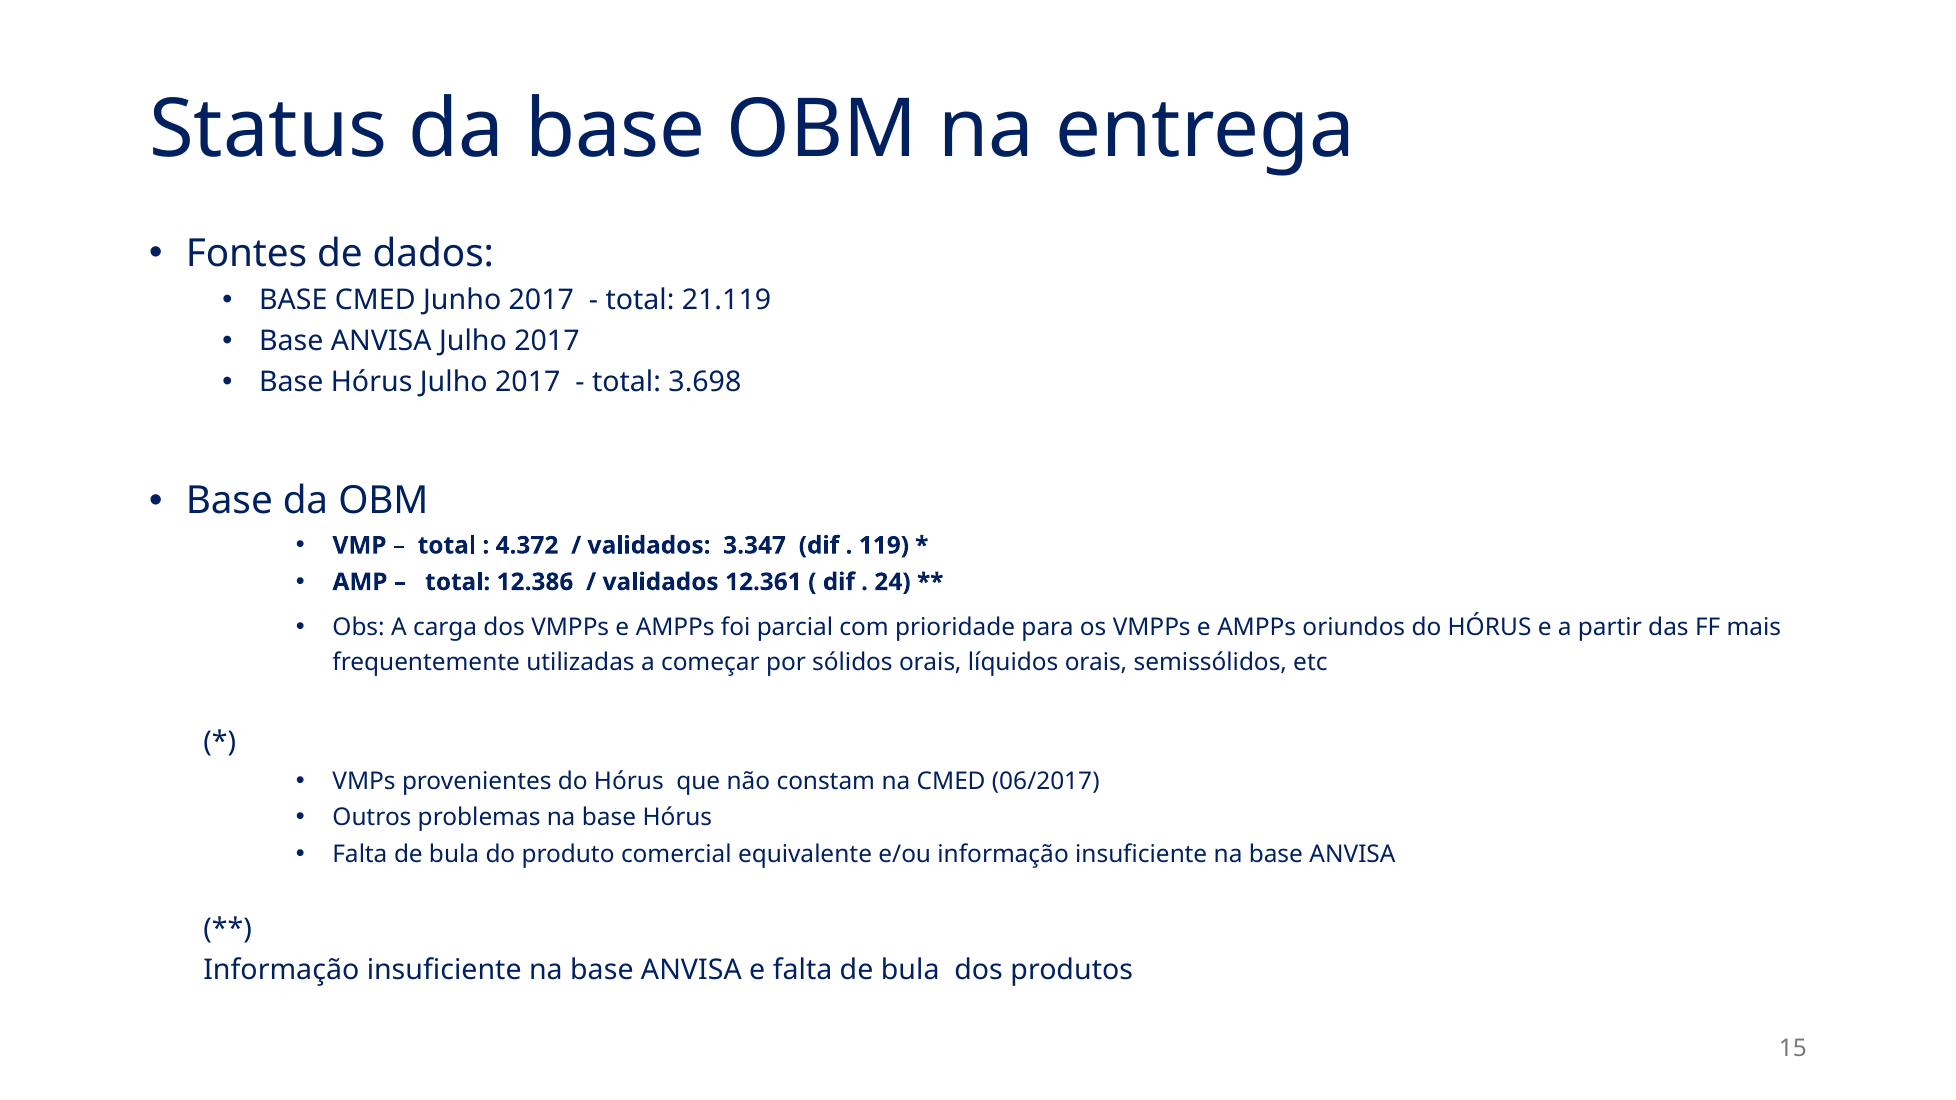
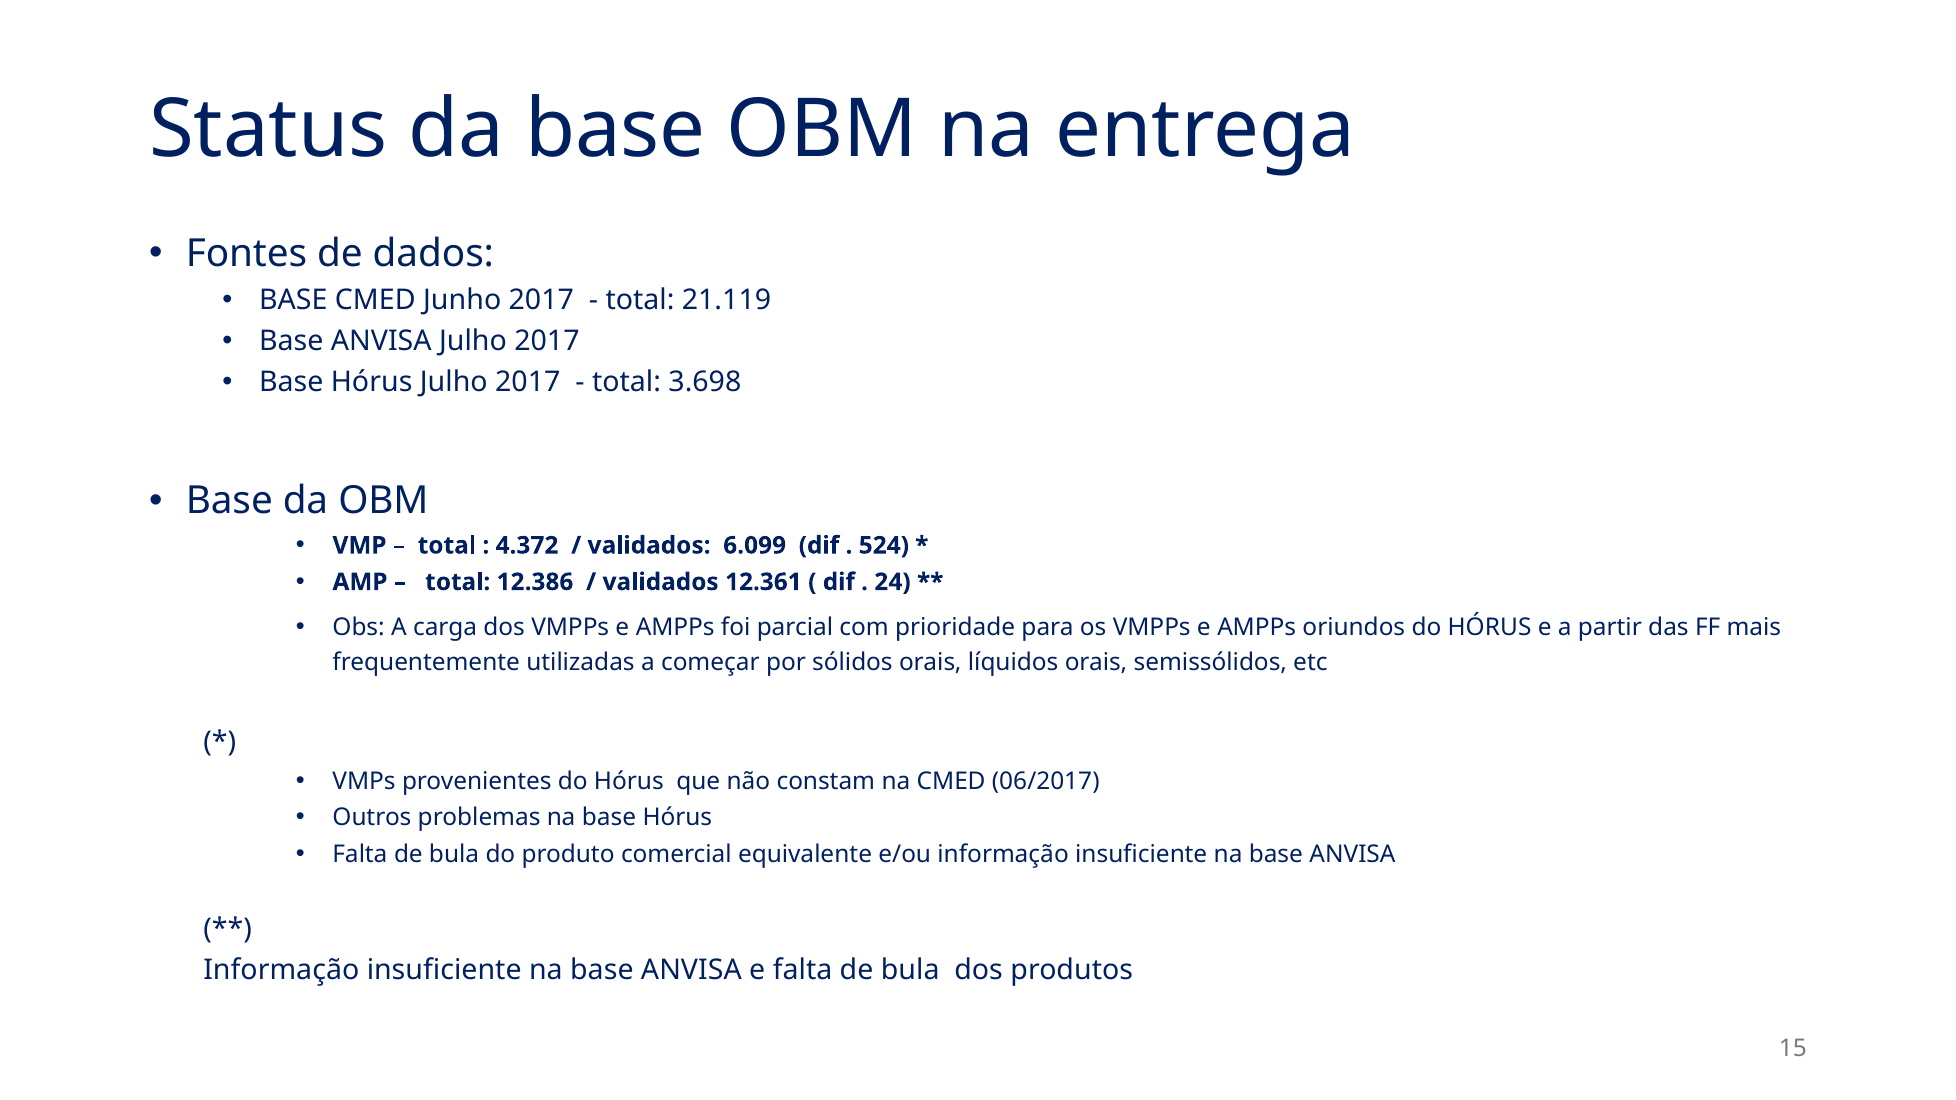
3.347: 3.347 -> 6.099 (755, 546)
119: 119 -> 524 (884, 546)
